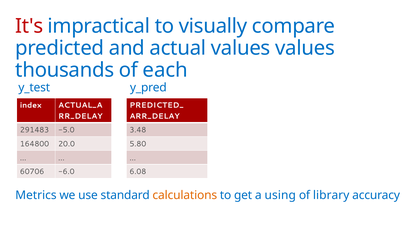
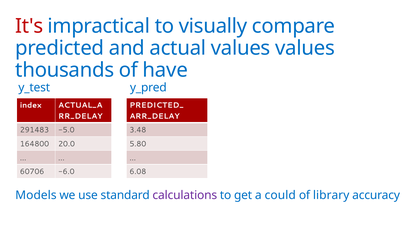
each: each -> have (165, 70)
Metrics: Metrics -> Models (36, 196)
calculations colour: orange -> purple (185, 196)
using: using -> could (280, 196)
